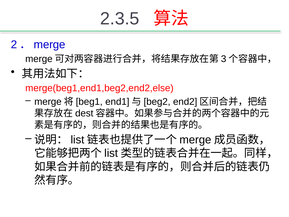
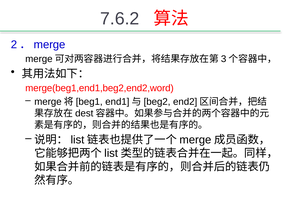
2.3.5: 2.3.5 -> 7.6.2 (120, 19)
merge(beg1,end1,beg2,end2,else: merge(beg1,end1,beg2,end2,else -> merge(beg1,end1,beg2,end2,word (99, 88)
